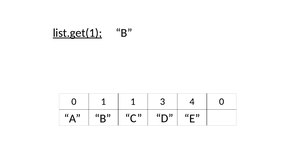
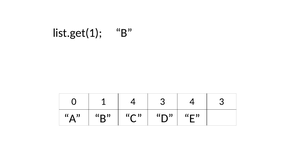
list.get(1 underline: present -> none (77, 33)
1 1: 1 -> 4 (133, 102)
3 4 0: 0 -> 3 (222, 102)
